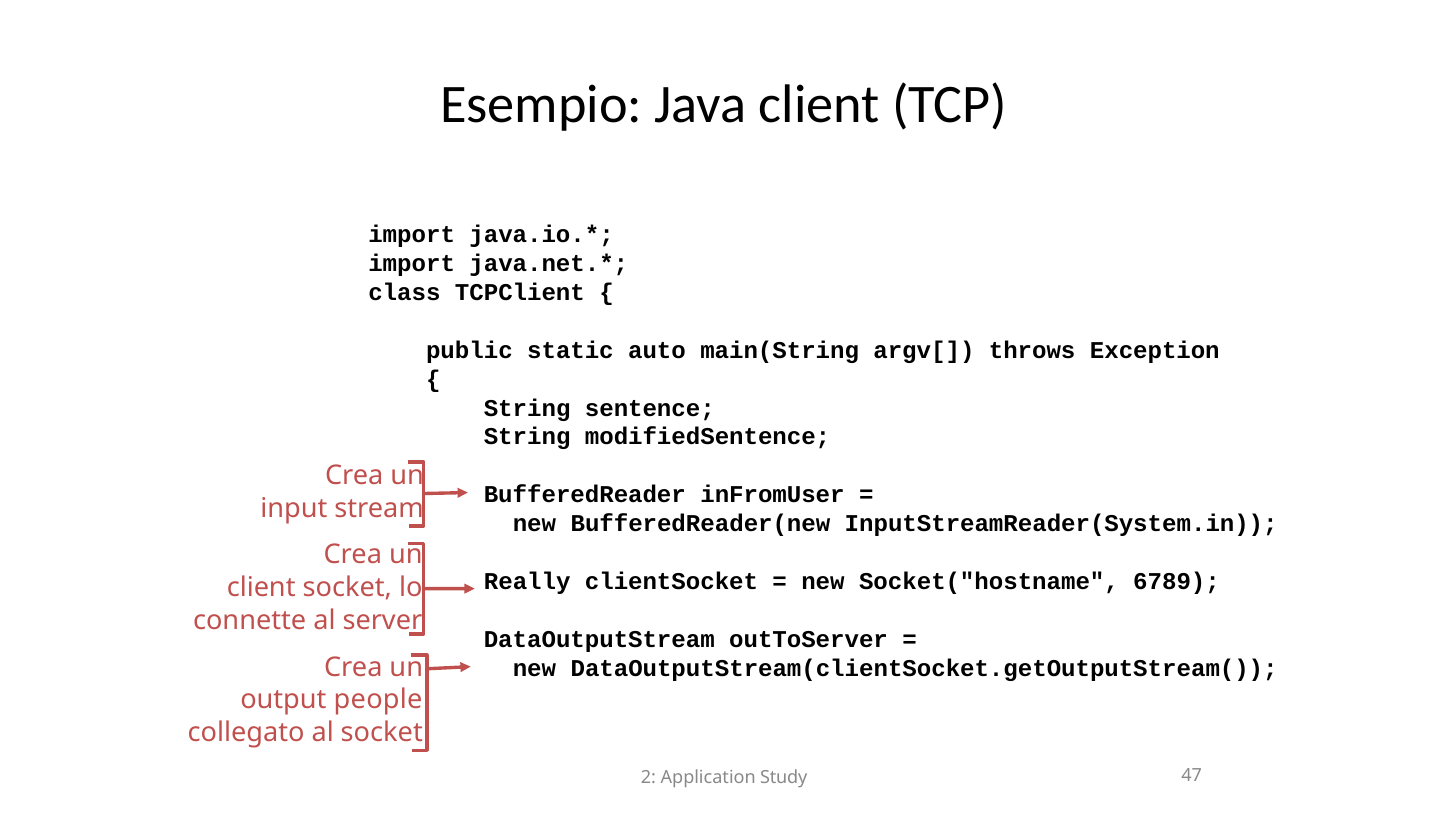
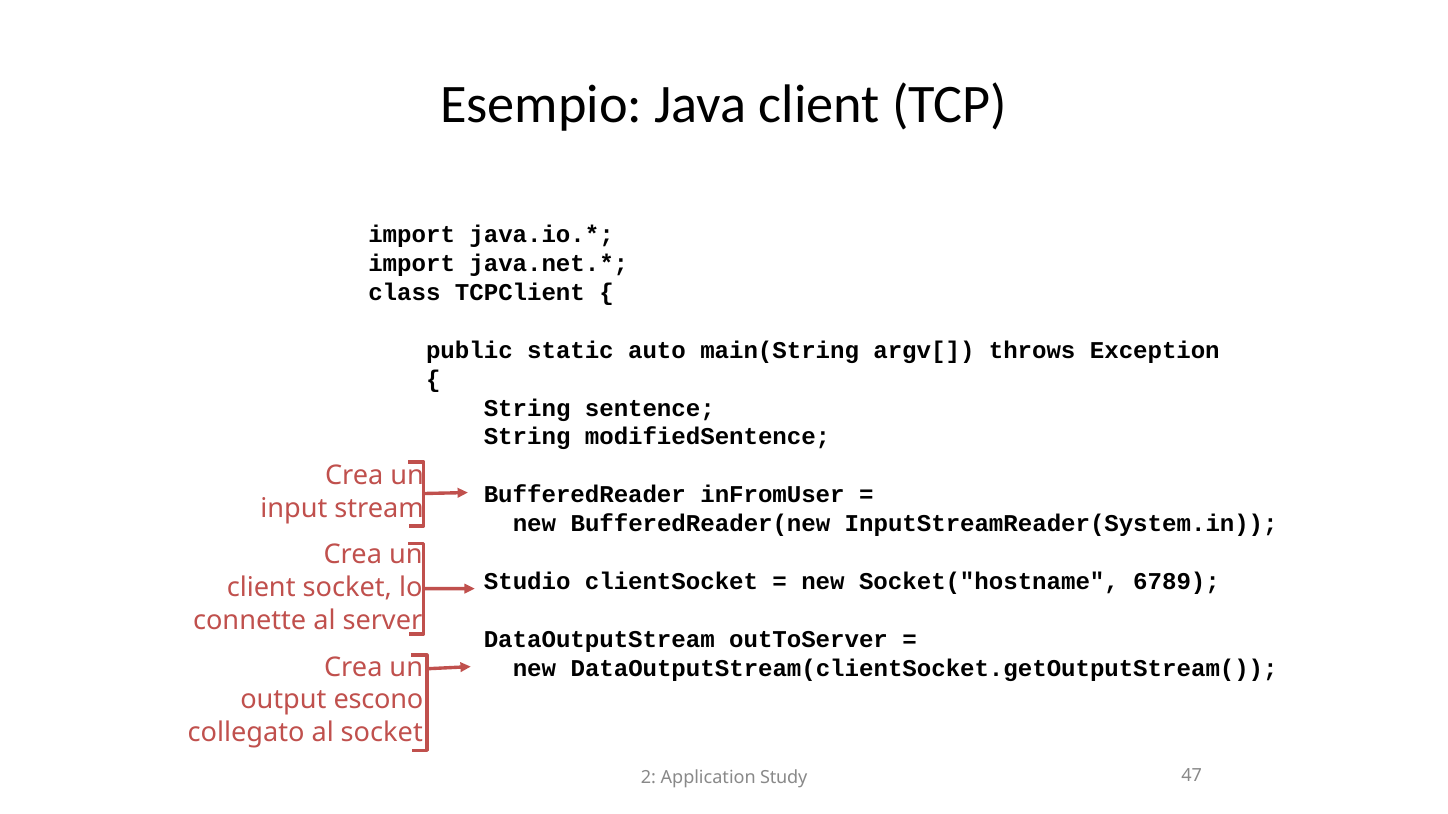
Really: Really -> Studio (527, 582)
people: people -> escono (378, 700)
